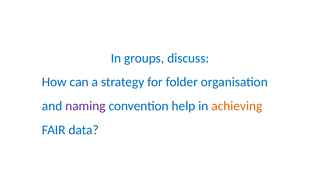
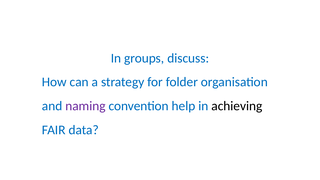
achieving colour: orange -> black (237, 106)
